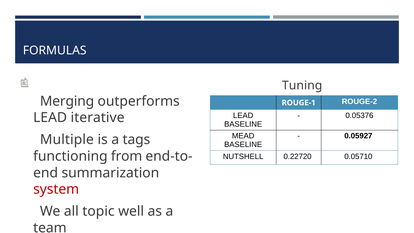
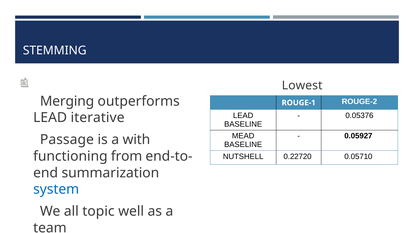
FORMULAS: FORMULAS -> STEMMING (55, 50)
Tuning: Tuning -> Lowest (302, 85)
Multiple: Multiple -> Passage (67, 140)
tags: tags -> with (136, 140)
system colour: red -> blue (56, 189)
